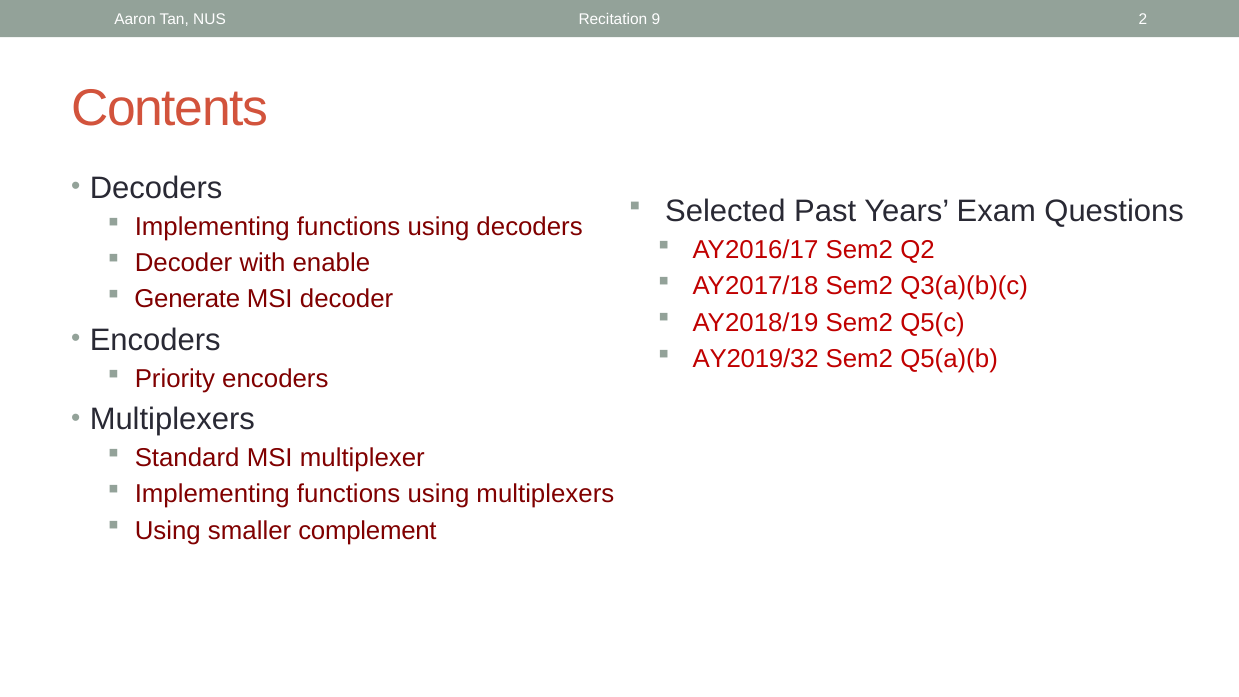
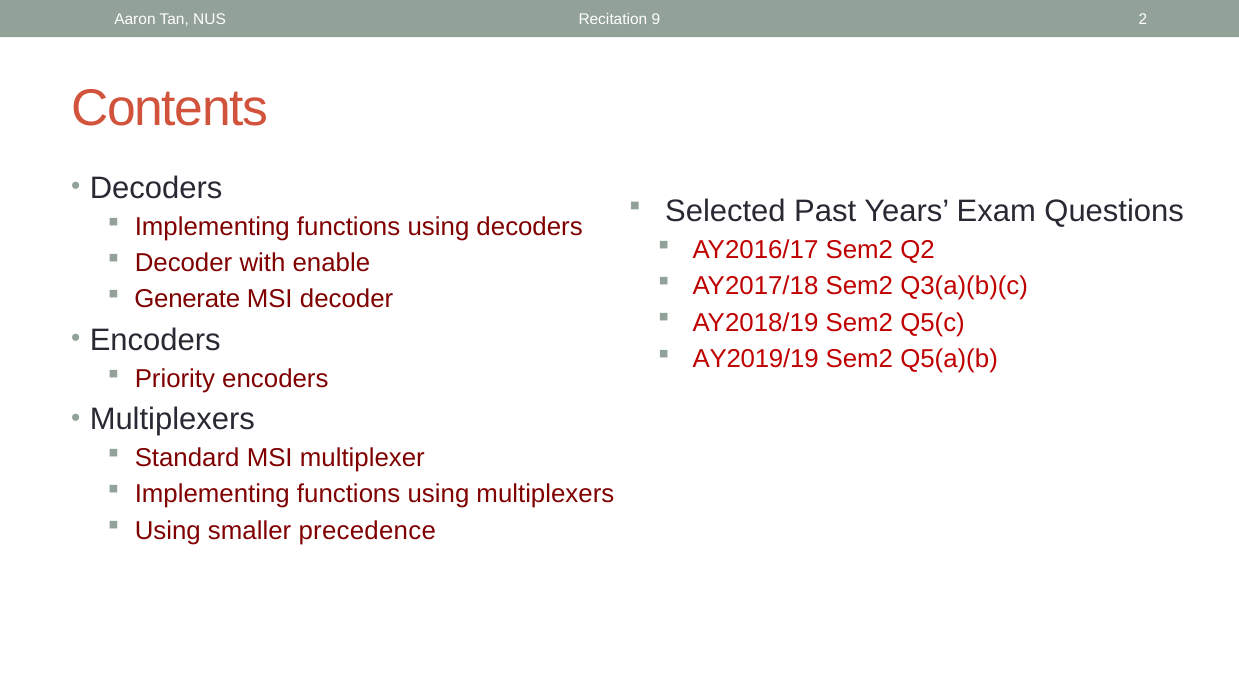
AY2019/32: AY2019/32 -> AY2019/19 (756, 359)
complement: complement -> precedence (367, 530)
